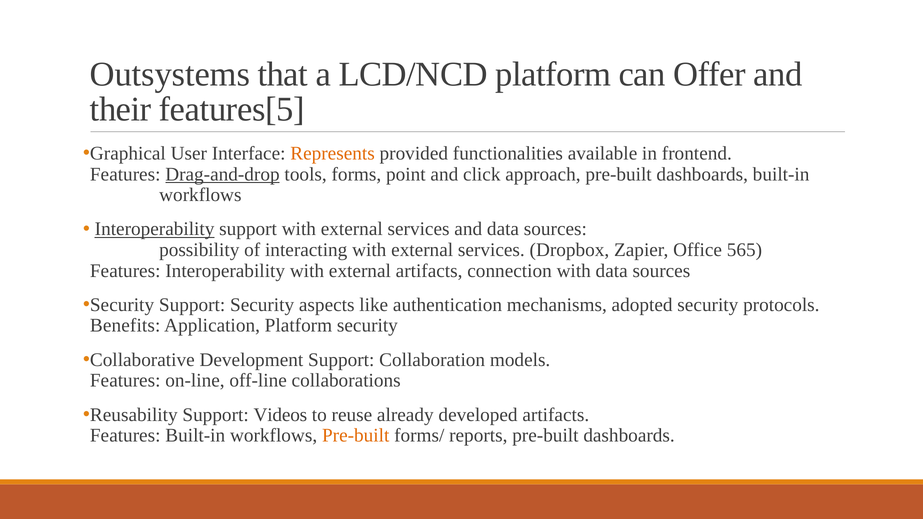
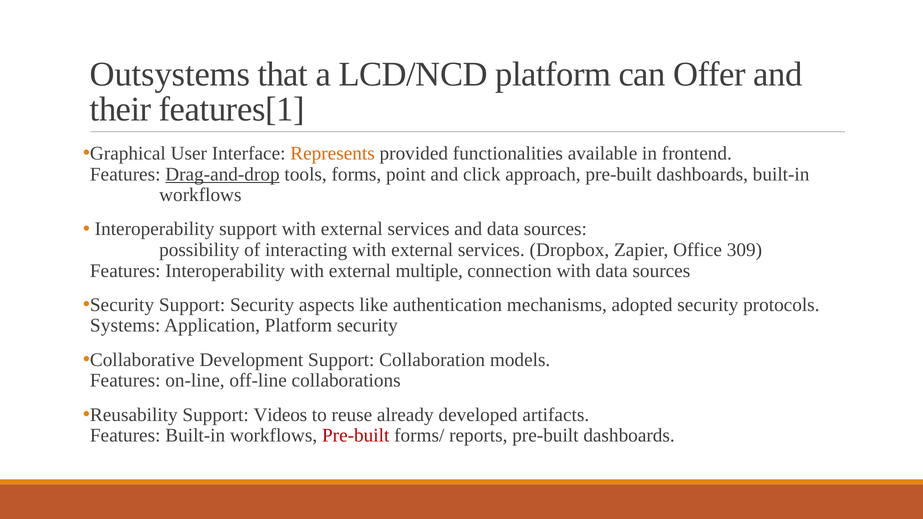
features[5: features[5 -> features[1 (232, 110)
Interoperability underline: present -> none (155, 229)
565: 565 -> 309 (744, 250)
external artifacts: artifacts -> multiple (429, 271)
Benefits: Benefits -> Systems (125, 326)
Pre-built colour: orange -> red (356, 436)
